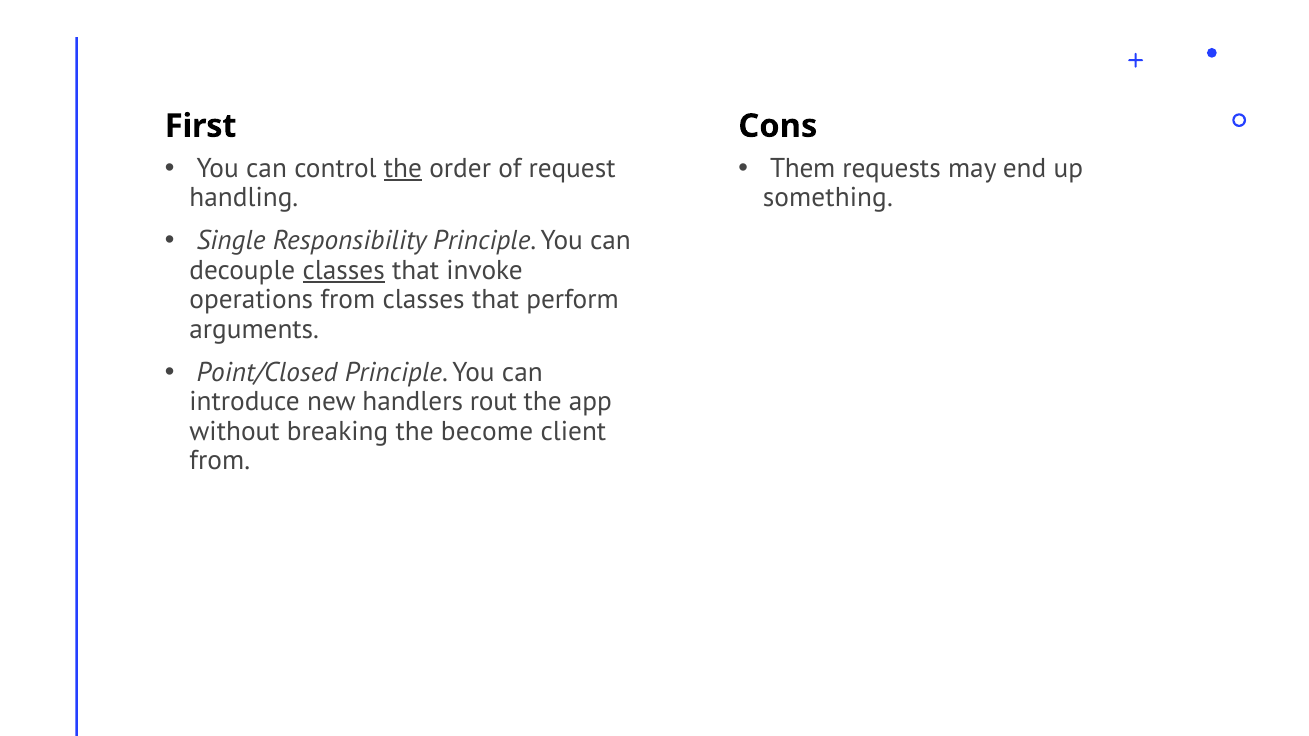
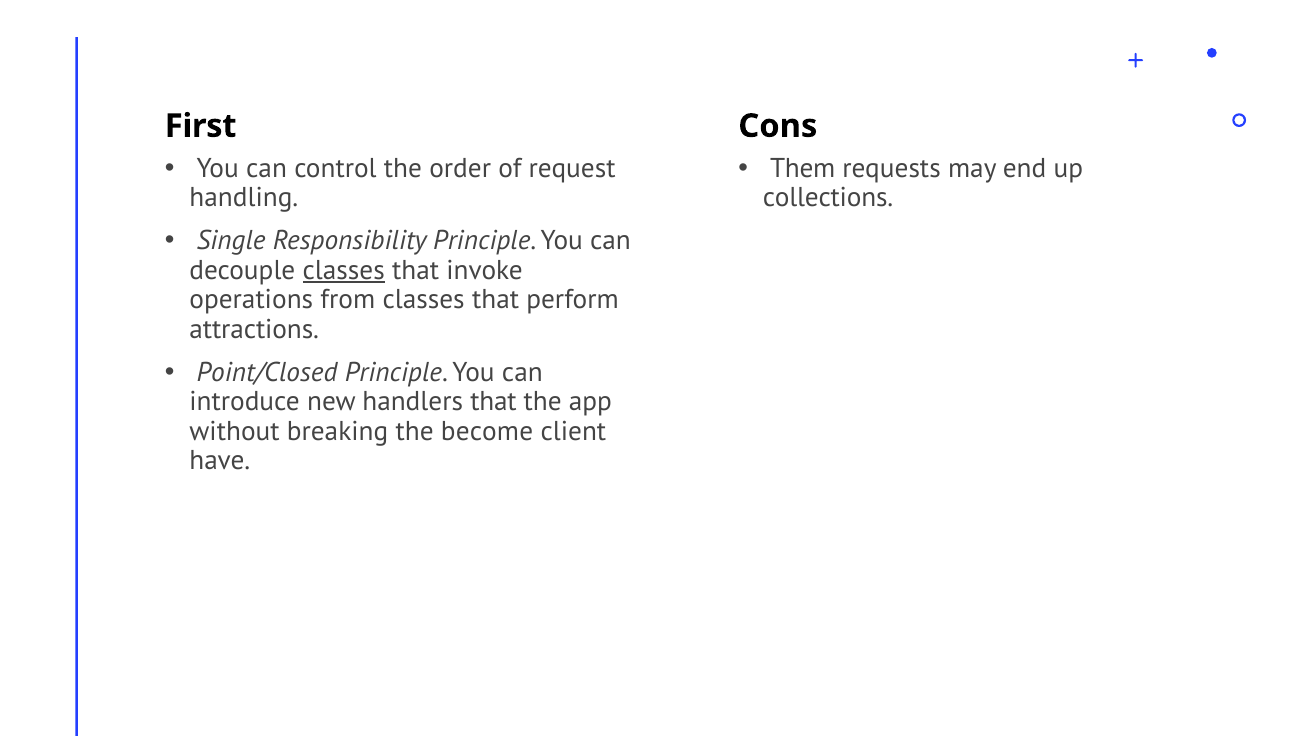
the underline: present -> none (403, 168)
something: something -> collections (828, 198)
arguments: arguments -> attractions (254, 329)
handlers rout: rout -> that (493, 402)
from: from -> have (220, 461)
